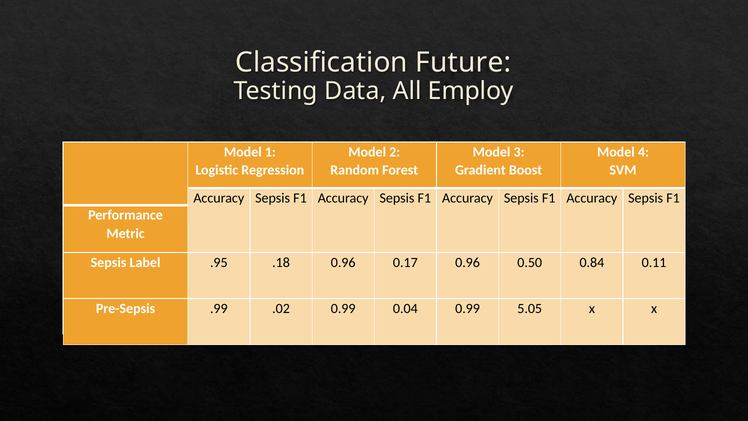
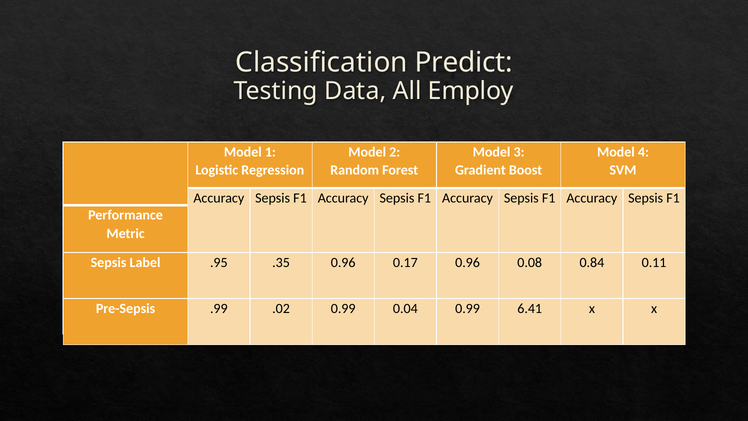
Future: Future -> Predict (464, 62)
.18: .18 -> .35 (281, 262)
0.50: 0.50 -> 0.08 (530, 262)
5.05: 5.05 -> 6.41 (530, 308)
